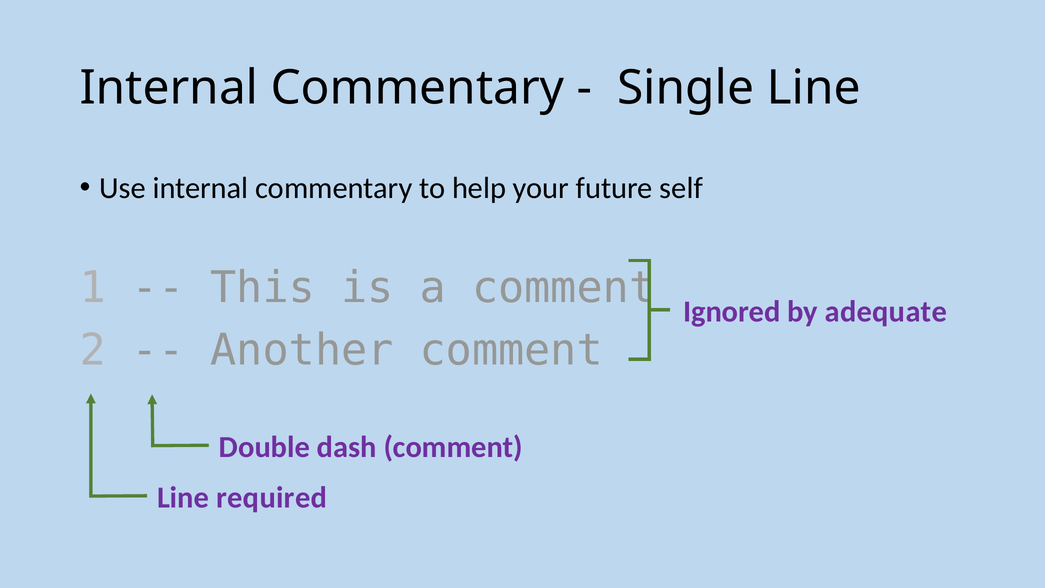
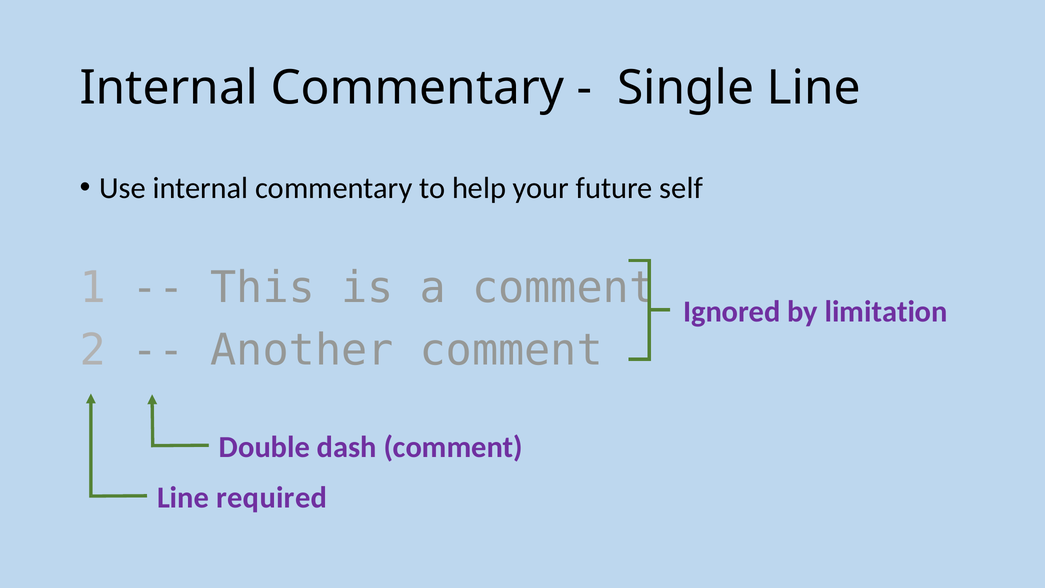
adequate: adequate -> limitation (886, 312)
